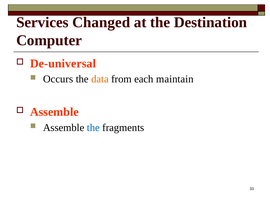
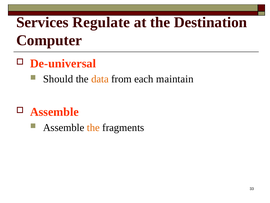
Changed: Changed -> Regulate (101, 22)
Occurs: Occurs -> Should (58, 79)
the colour: blue -> orange (93, 127)
